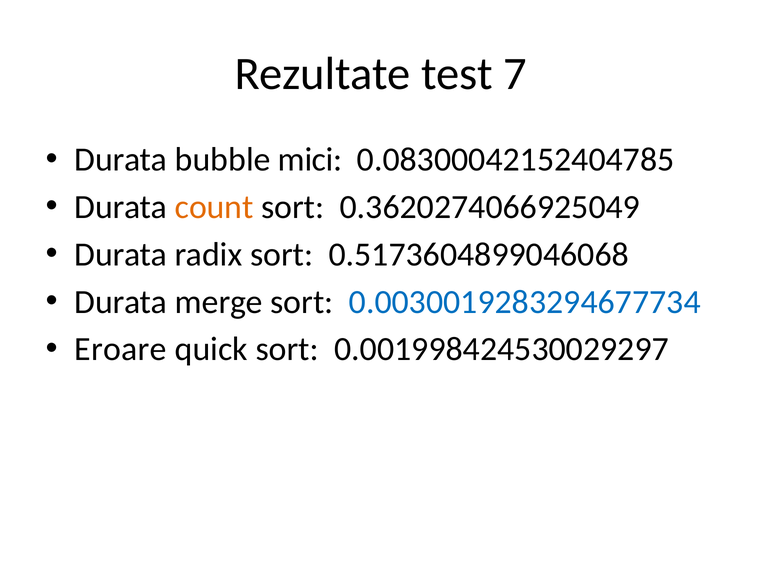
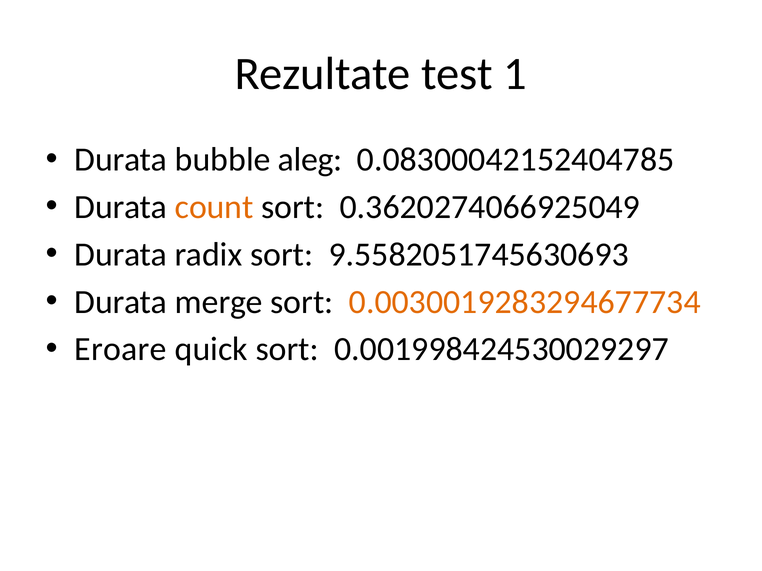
7: 7 -> 1 (515, 74)
mici: mici -> aleg (310, 160)
0.5173604899046068: 0.5173604899046068 -> 9.5582051745630693 (479, 255)
0.0030019283294677734 colour: blue -> orange (525, 302)
